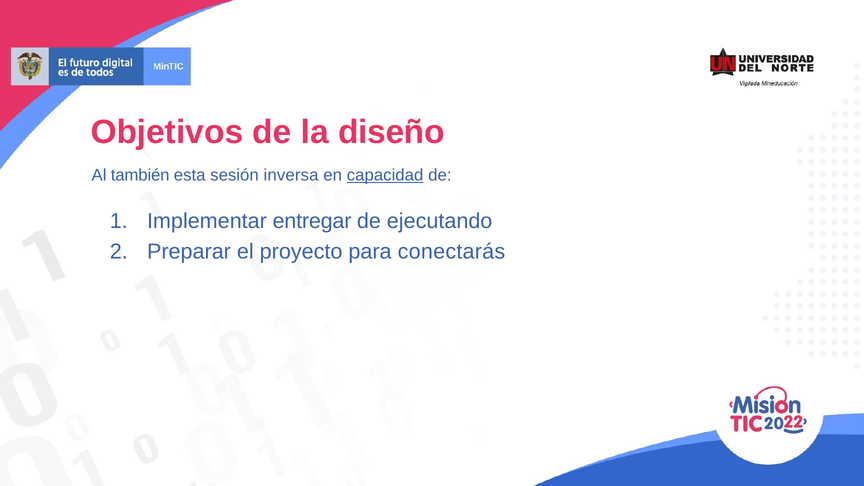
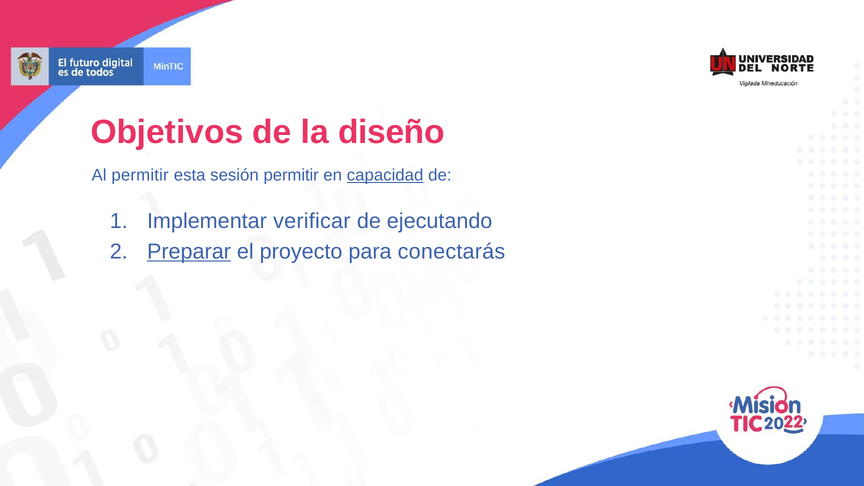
Al también: también -> permitir (140, 175)
sesión inversa: inversa -> permitir (291, 175)
entregar: entregar -> verificar (312, 221)
Preparar underline: none -> present (189, 252)
